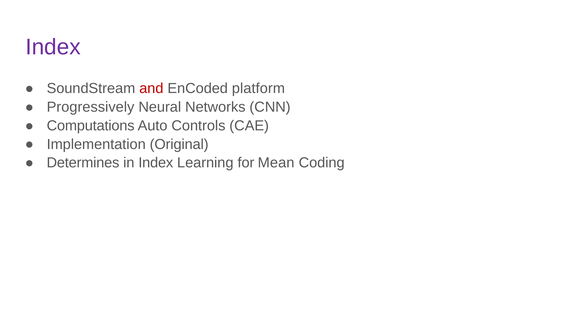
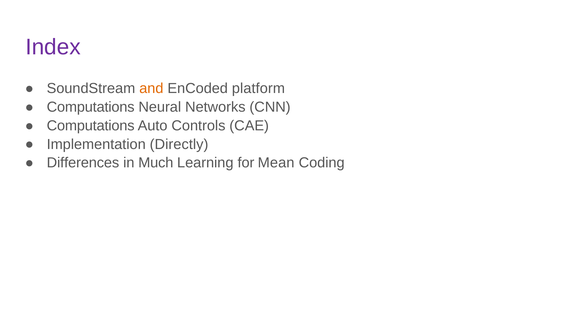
and colour: red -> orange (151, 88)
Progressively: Progressively -> Computations (91, 107)
Original: Original -> Directly (179, 144)
Determines: Determines -> Differences (83, 163)
in Index: Index -> Much (156, 163)
